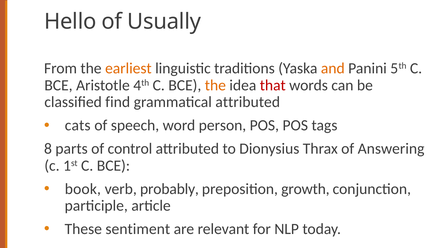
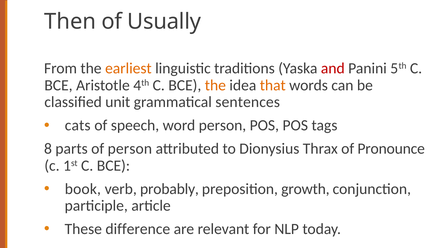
Hello: Hello -> Then (70, 22)
and colour: orange -> red (333, 68)
that colour: red -> orange (273, 85)
find: find -> unit (118, 102)
grammatical attributed: attributed -> sentences (248, 102)
of control: control -> person (130, 148)
Answering: Answering -> Pronounce (391, 148)
sentiment: sentiment -> difference (138, 229)
